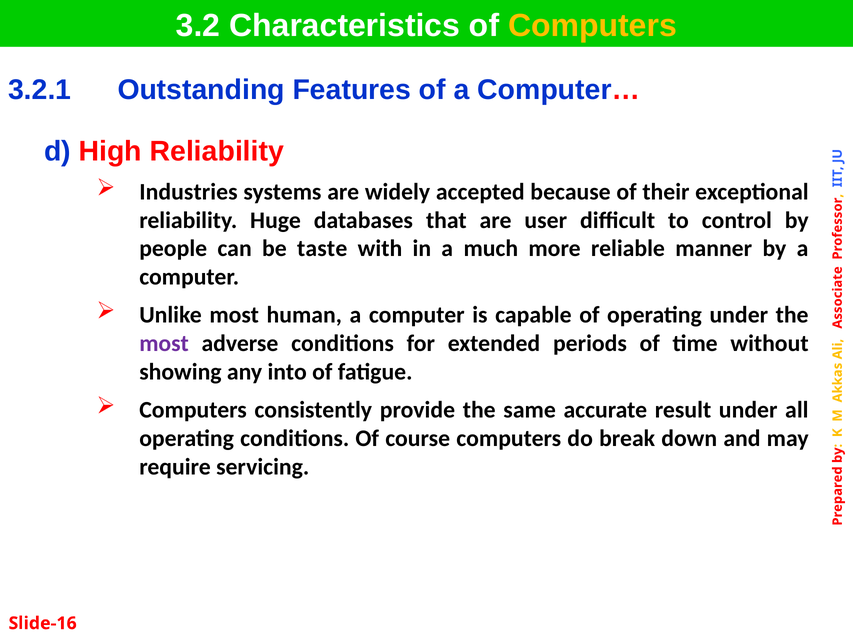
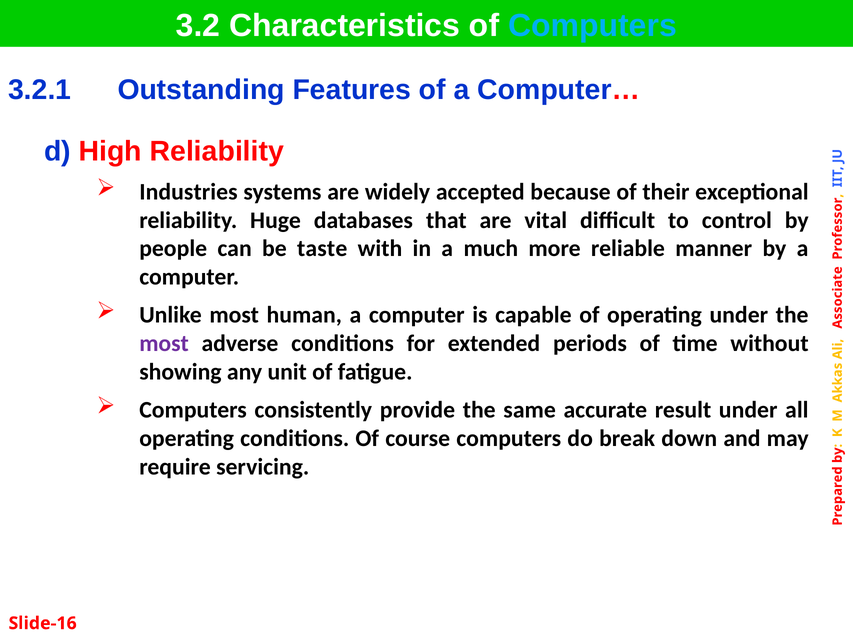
Computers colour: yellow -> light blue (592, 26)
user: user -> vital (546, 220)
into: into -> unit (287, 372)
